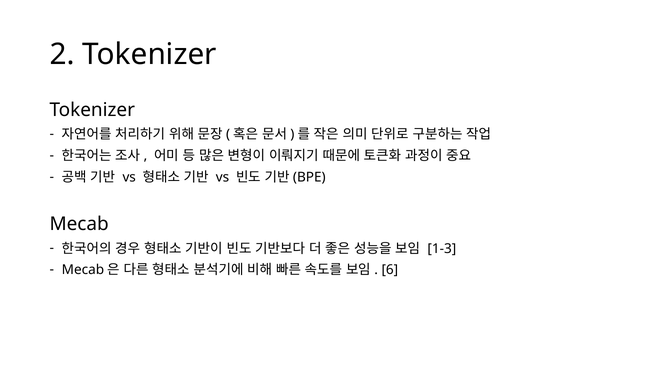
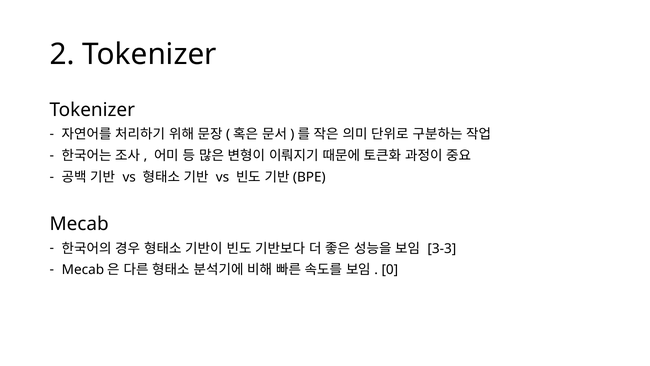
1-3: 1-3 -> 3-3 (442, 248)
6: 6 -> 0 (390, 270)
